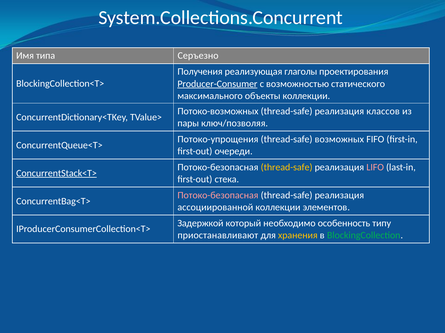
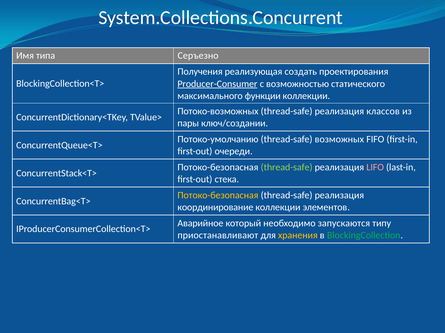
глаголы: глаголы -> создать (301, 72)
объекты: объекты -> функции (263, 96)
ключ/позволяя: ключ/позволяя -> ключ/создании (235, 124)
Потоко-упрощения: Потоко-упрощения -> Потоко-умолчанию (218, 140)
thread-safe colour: yellow -> light green (287, 168)
ConcurrentStack<T> underline: present -> none (57, 174)
Потоко-безопасная colour: pink -> yellow (218, 196)
ассоциированной: ассоциированной -> координирование (215, 208)
Задержкой: Задержкой -> Аварийное (200, 224)
особенность: особенность -> запускаются (344, 224)
